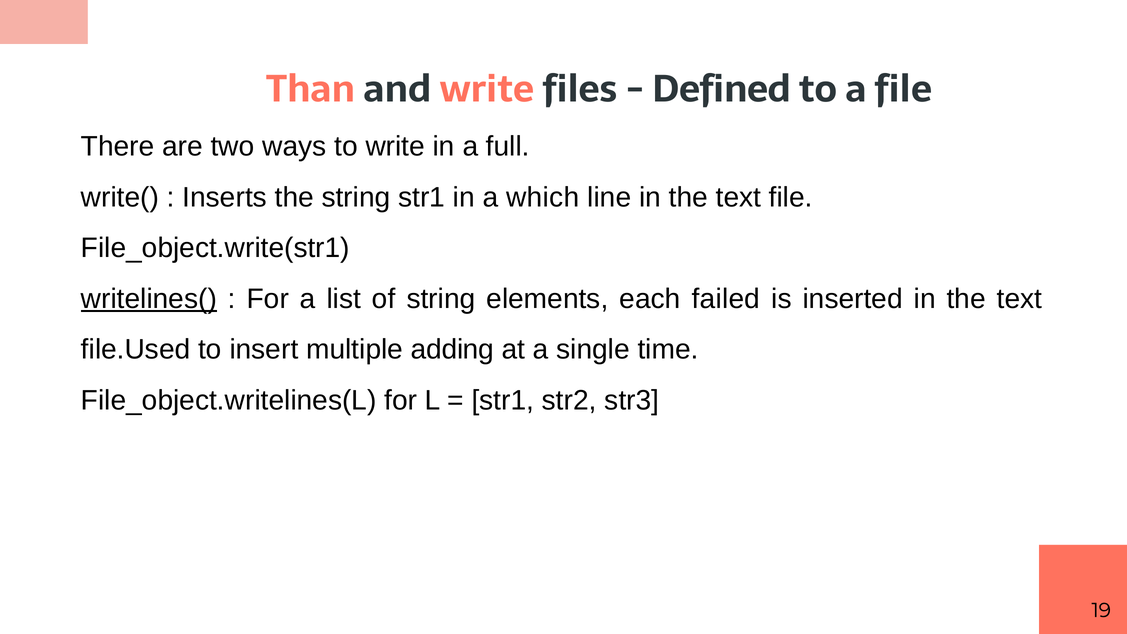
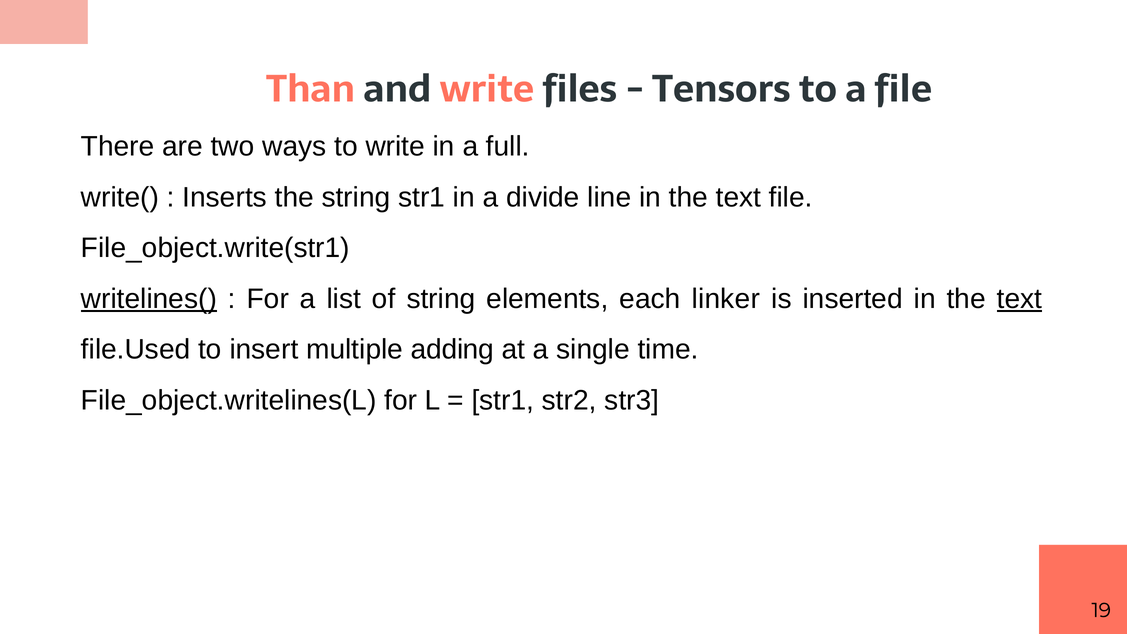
Defined: Defined -> Tensors (721, 89)
which: which -> divide (543, 197)
failed: failed -> linker (726, 299)
text underline: none -> present (1019, 299)
